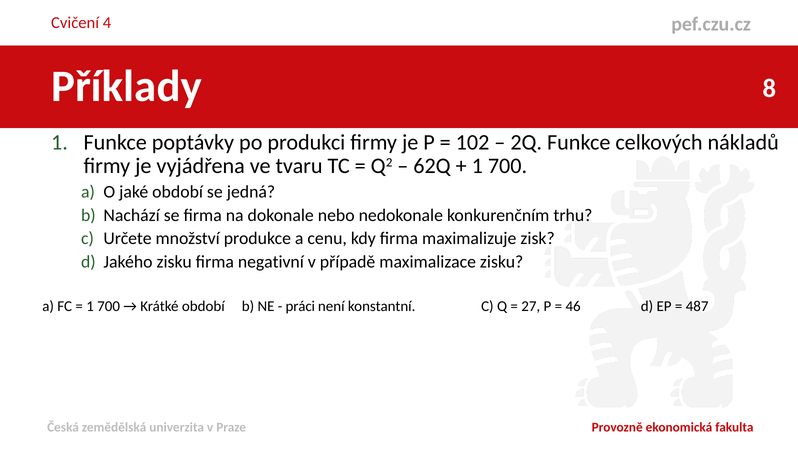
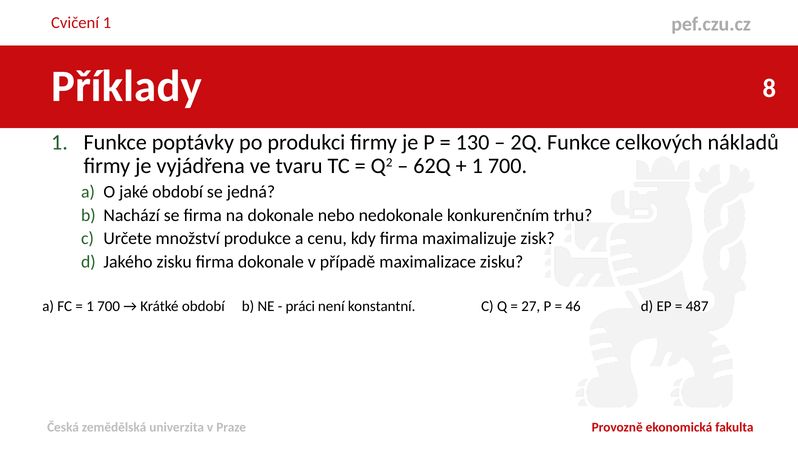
Cvičení 4: 4 -> 1 (107, 23)
102: 102 -> 130 (473, 142)
firma negativní: negativní -> dokonale (271, 262)
